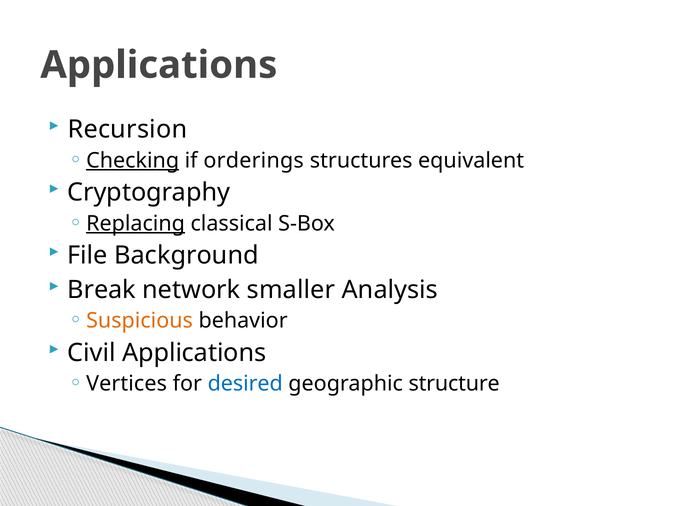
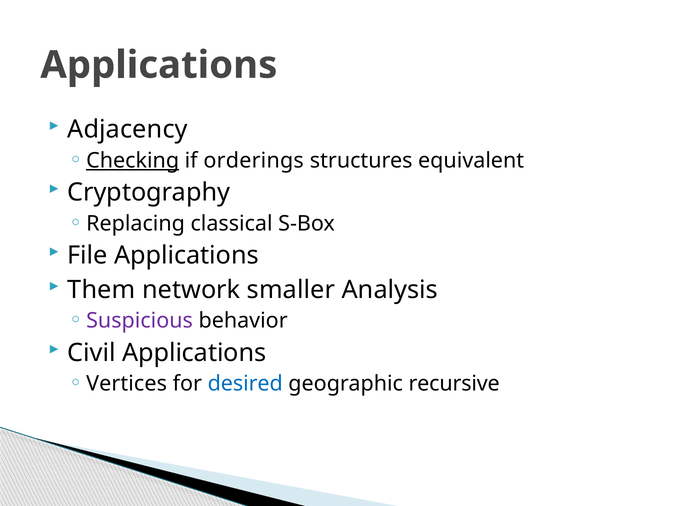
Recursion: Recursion -> Adjacency (127, 129)
Replacing underline: present -> none (136, 223)
File Background: Background -> Applications (187, 255)
Break: Break -> Them (101, 289)
Suspicious colour: orange -> purple (140, 320)
structure: structure -> recursive (454, 383)
